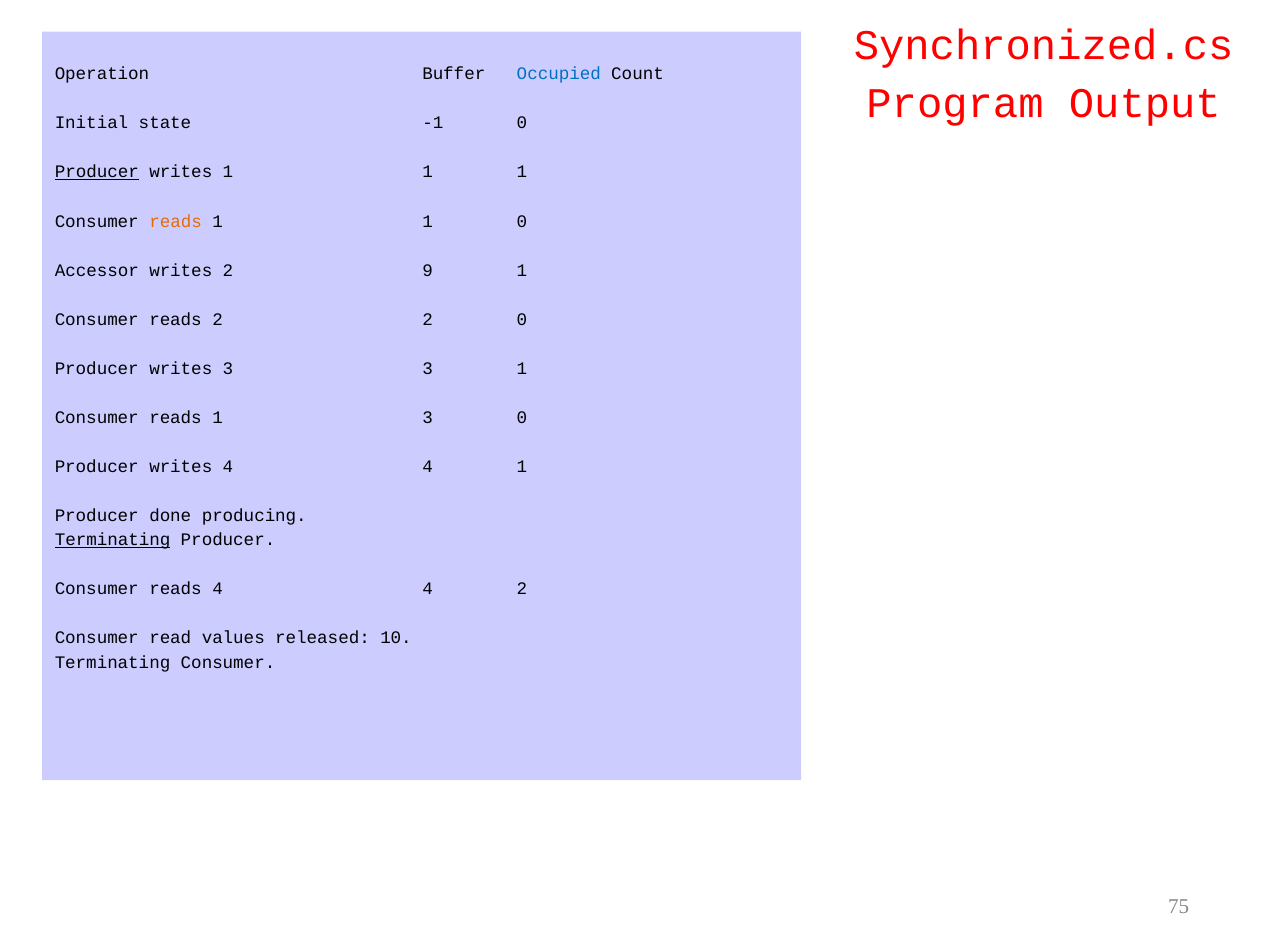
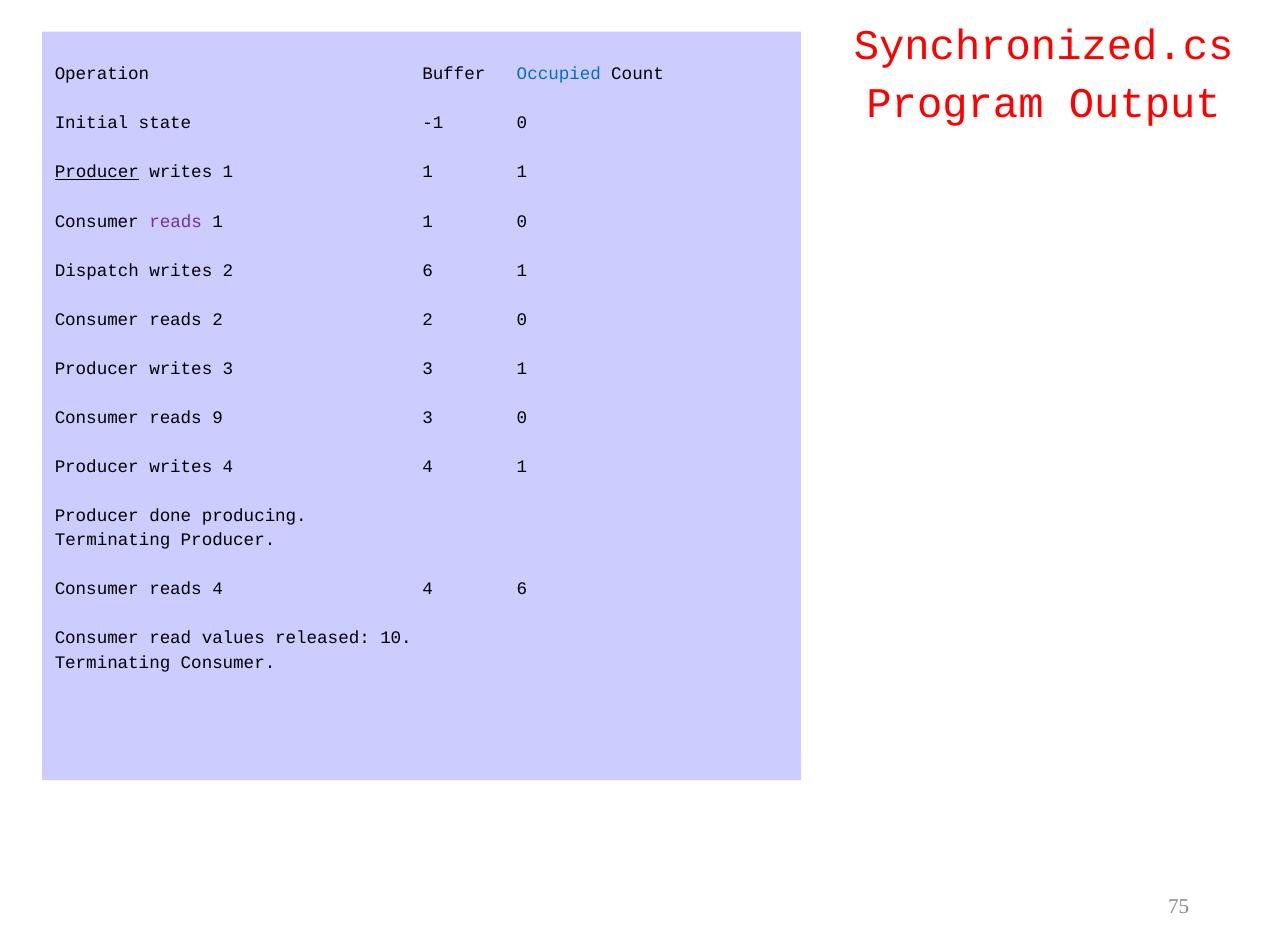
reads colour: orange -> purple (176, 221)
Accessor: Accessor -> Dispatch (97, 270)
2 9: 9 -> 6 (428, 270)
1: 1 -> 9 (218, 417)
Terminating underline: present -> none (113, 540)
4 2: 2 -> 6 (522, 589)
